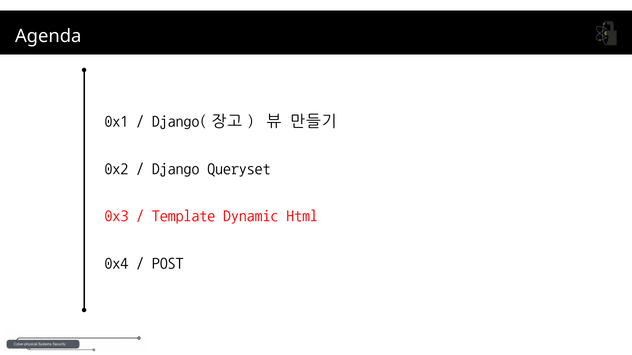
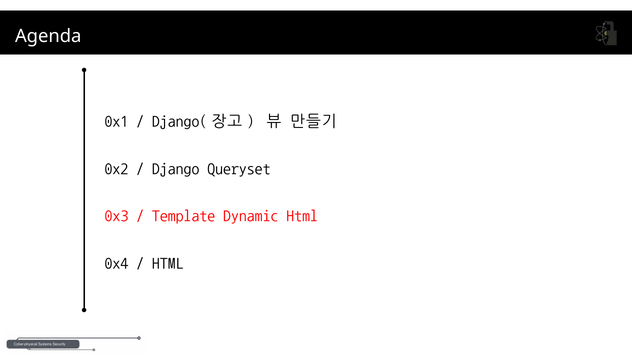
POST: POST -> HTML (168, 263)
